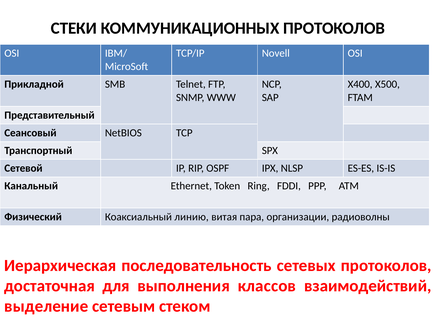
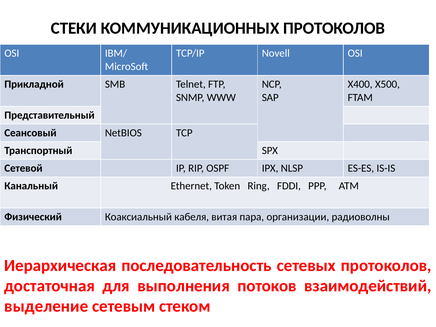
линию: линию -> кабеля (192, 217)
классов: классов -> потоков (267, 286)
